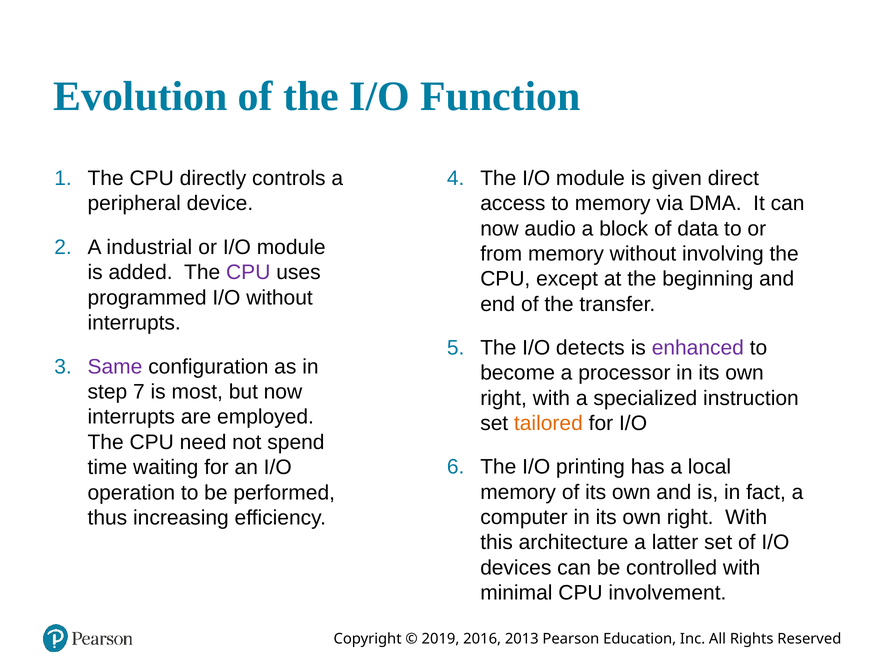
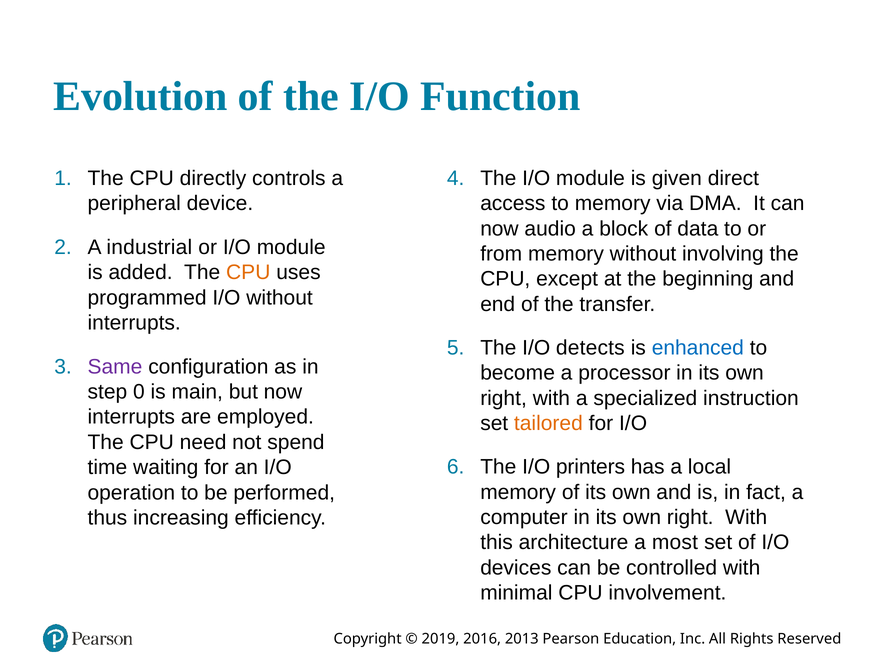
CPU colour: purple -> orange (248, 272)
enhanced colour: purple -> blue (698, 348)
7: 7 -> 0 (139, 392)
most: most -> main (197, 392)
printing: printing -> printers (590, 467)
latter: latter -> most (675, 543)
